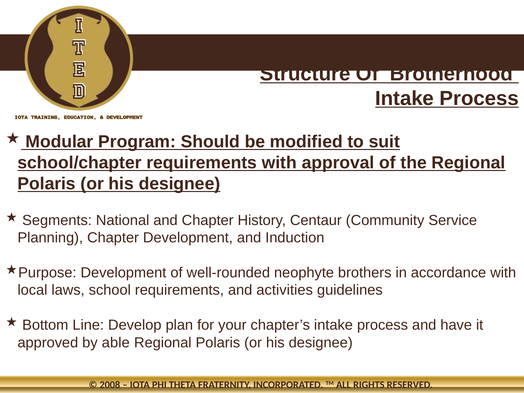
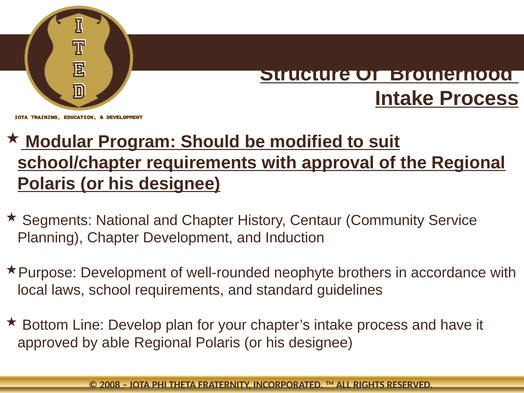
activities: activities -> standard (285, 290)
